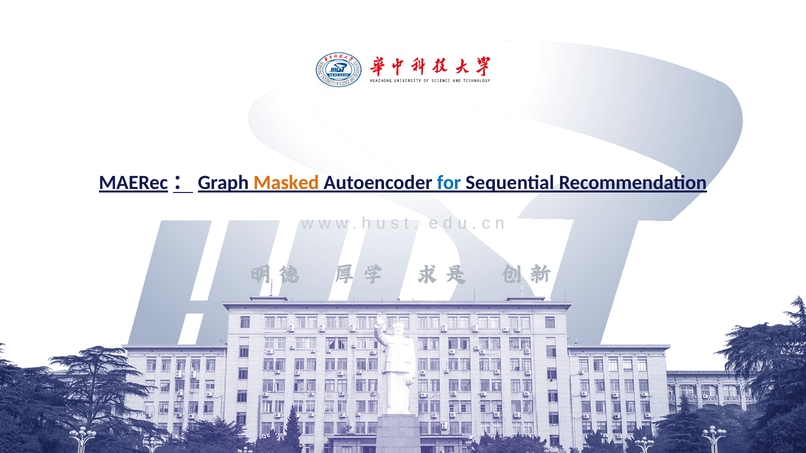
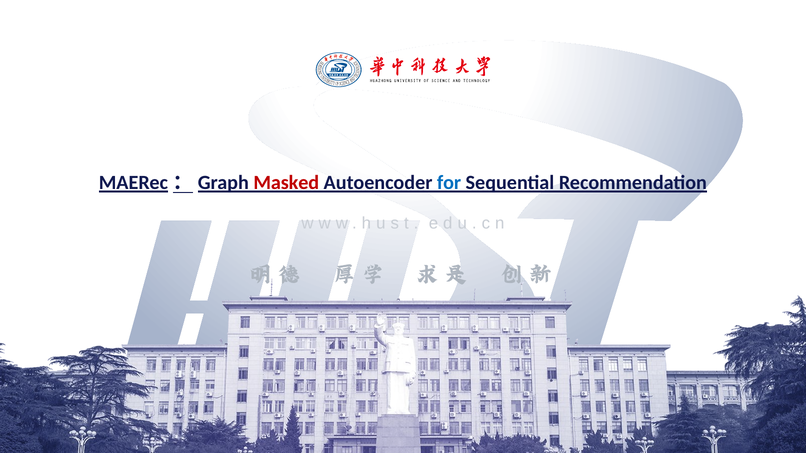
Masked colour: orange -> red (286, 183)
